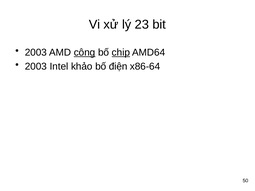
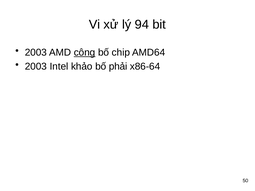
23: 23 -> 94 (142, 24)
chip underline: present -> none (121, 53)
điện: điện -> phải (118, 66)
